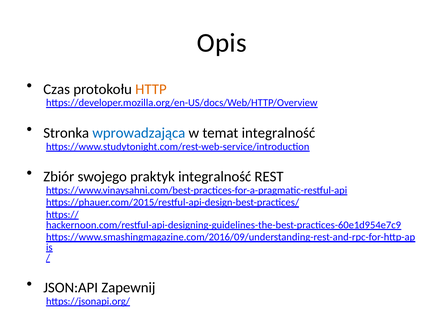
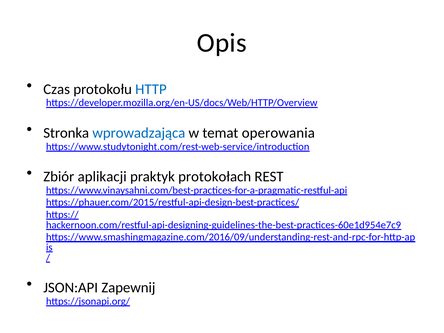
HTTP colour: orange -> blue (151, 89)
temat integralność: integralność -> operowania (278, 133)
swojego: swojego -> aplikacji (102, 177)
praktyk integralność: integralność -> protokołach (215, 177)
